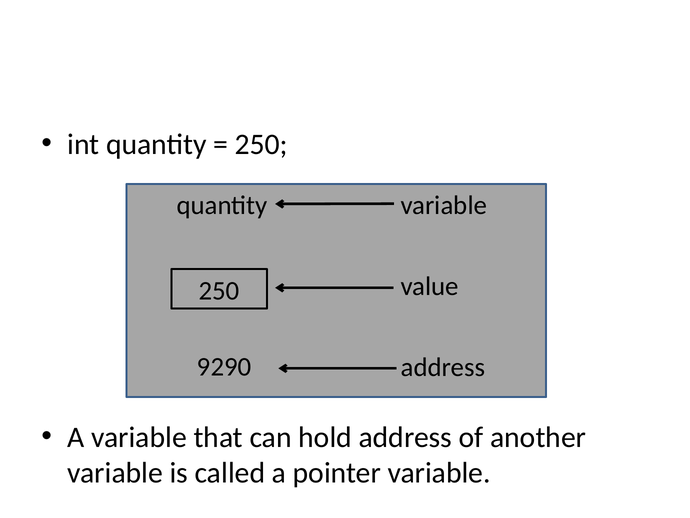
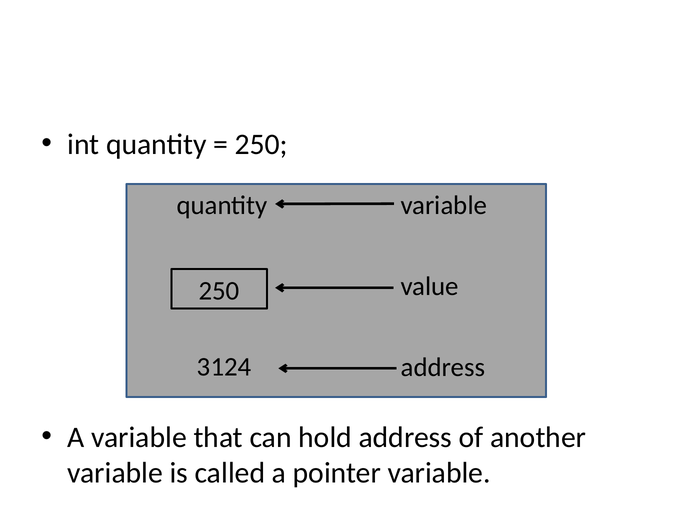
9290: 9290 -> 3124 (224, 366)
